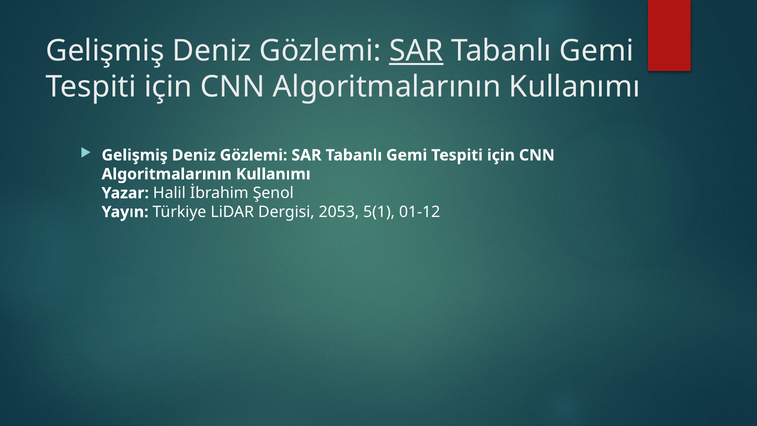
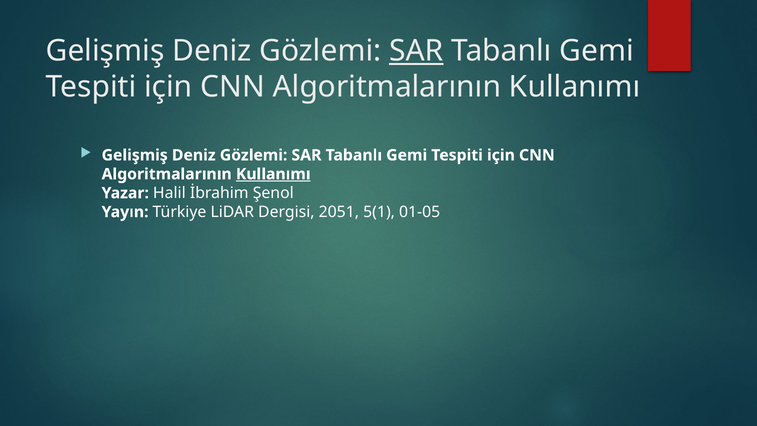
Kullanımı underline: none -> present (273, 174)
2053: 2053 -> 2051 (339, 212)
01-12: 01-12 -> 01-05 (420, 212)
